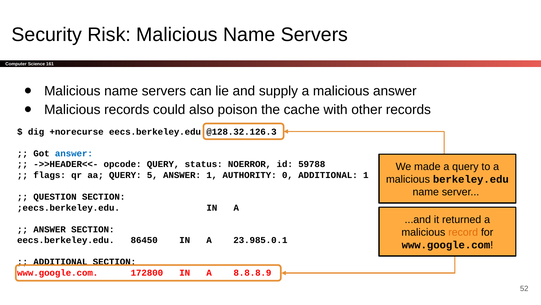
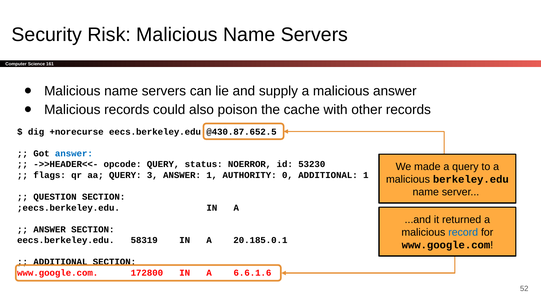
@128.32.126.3: @128.32.126.3 -> @430.87.652.5 (241, 131)
59788: 59788 -> 53230 (312, 164)
5: 5 -> 3 (152, 175)
record colour: orange -> blue (463, 232)
86450: 86450 -> 58319 (144, 240)
23.985.0.1: 23.985.0.1 -> 20.185.0.1 (260, 240)
8.8.8.9: 8.8.8.9 -> 6.6.1.6 (252, 272)
